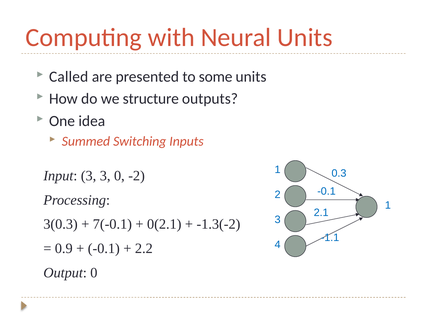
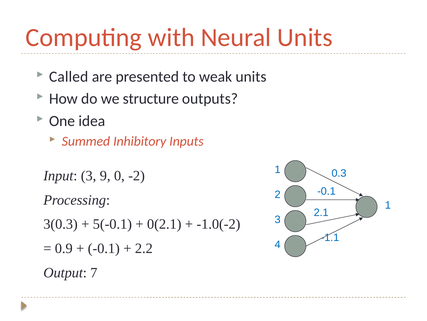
some: some -> weak (216, 77)
Switching: Switching -> Inhibitory (140, 141)
3 3: 3 -> 9 (105, 175)
7(-0.1: 7(-0.1 -> 5(-0.1 (112, 224)
-1.3(-2: -1.3(-2 -> -1.0(-2 (218, 224)
Output 0: 0 -> 7 (94, 272)
